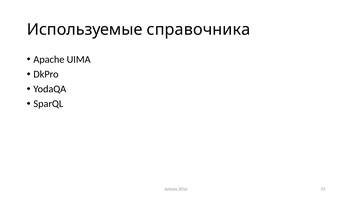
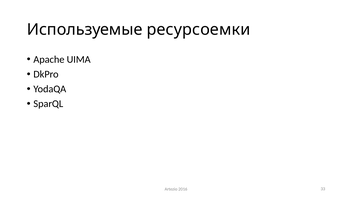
справочника: справочника -> ресурсоемки (199, 30)
